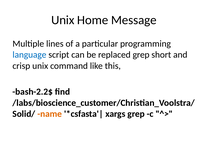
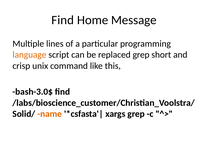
Unix: Unix -> Find (63, 20)
language colour: blue -> orange (29, 55)
bash-2.2$: bash-2.2$ -> bash-3.0$ (33, 92)
